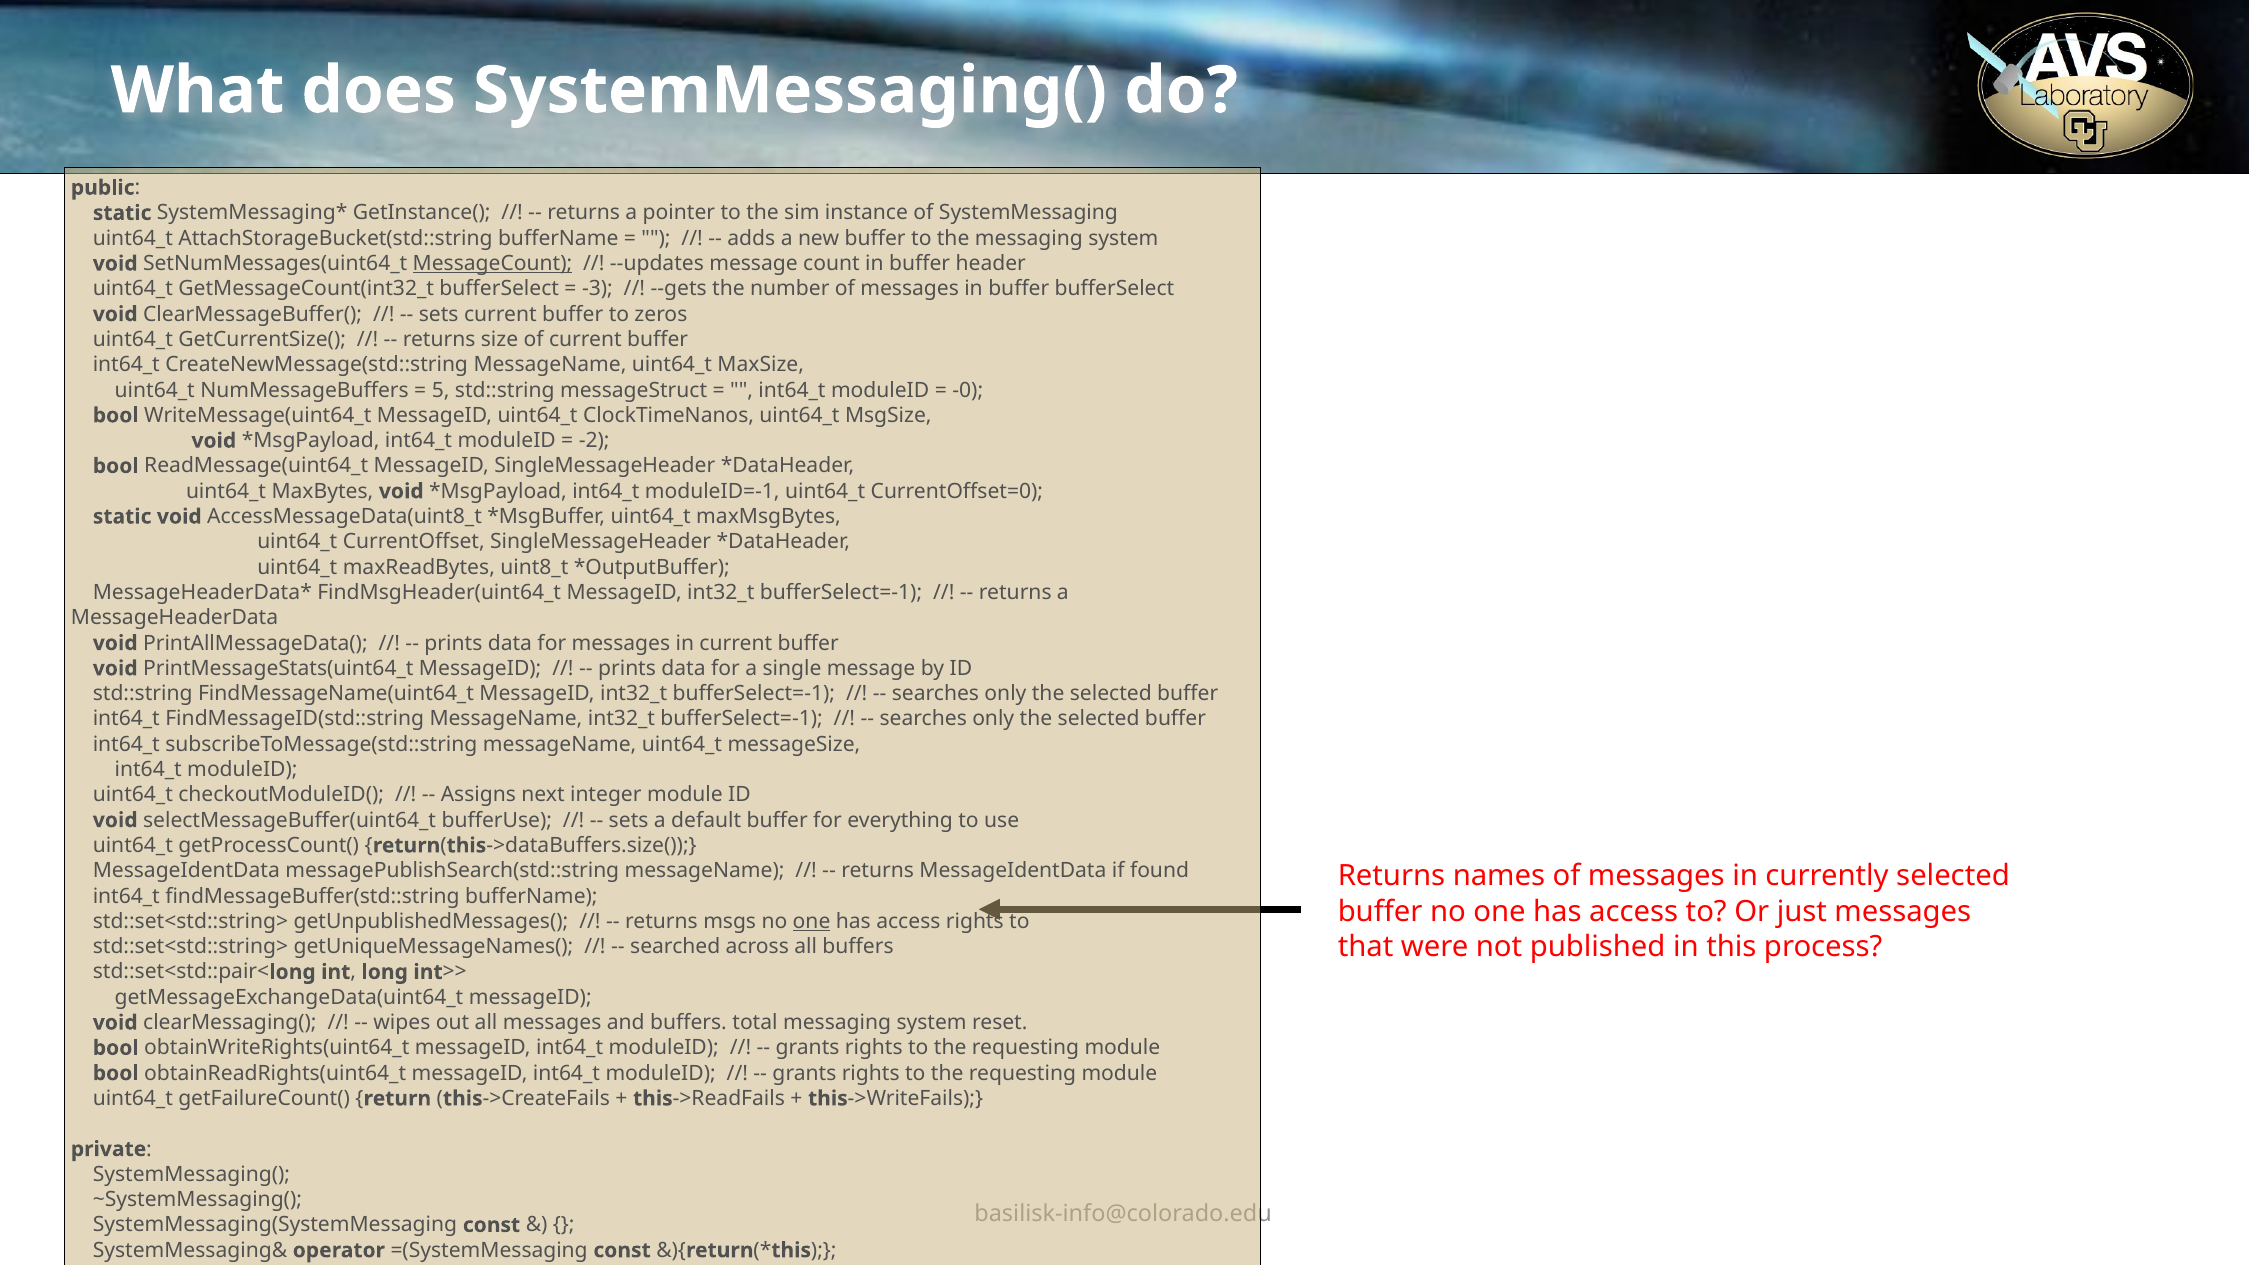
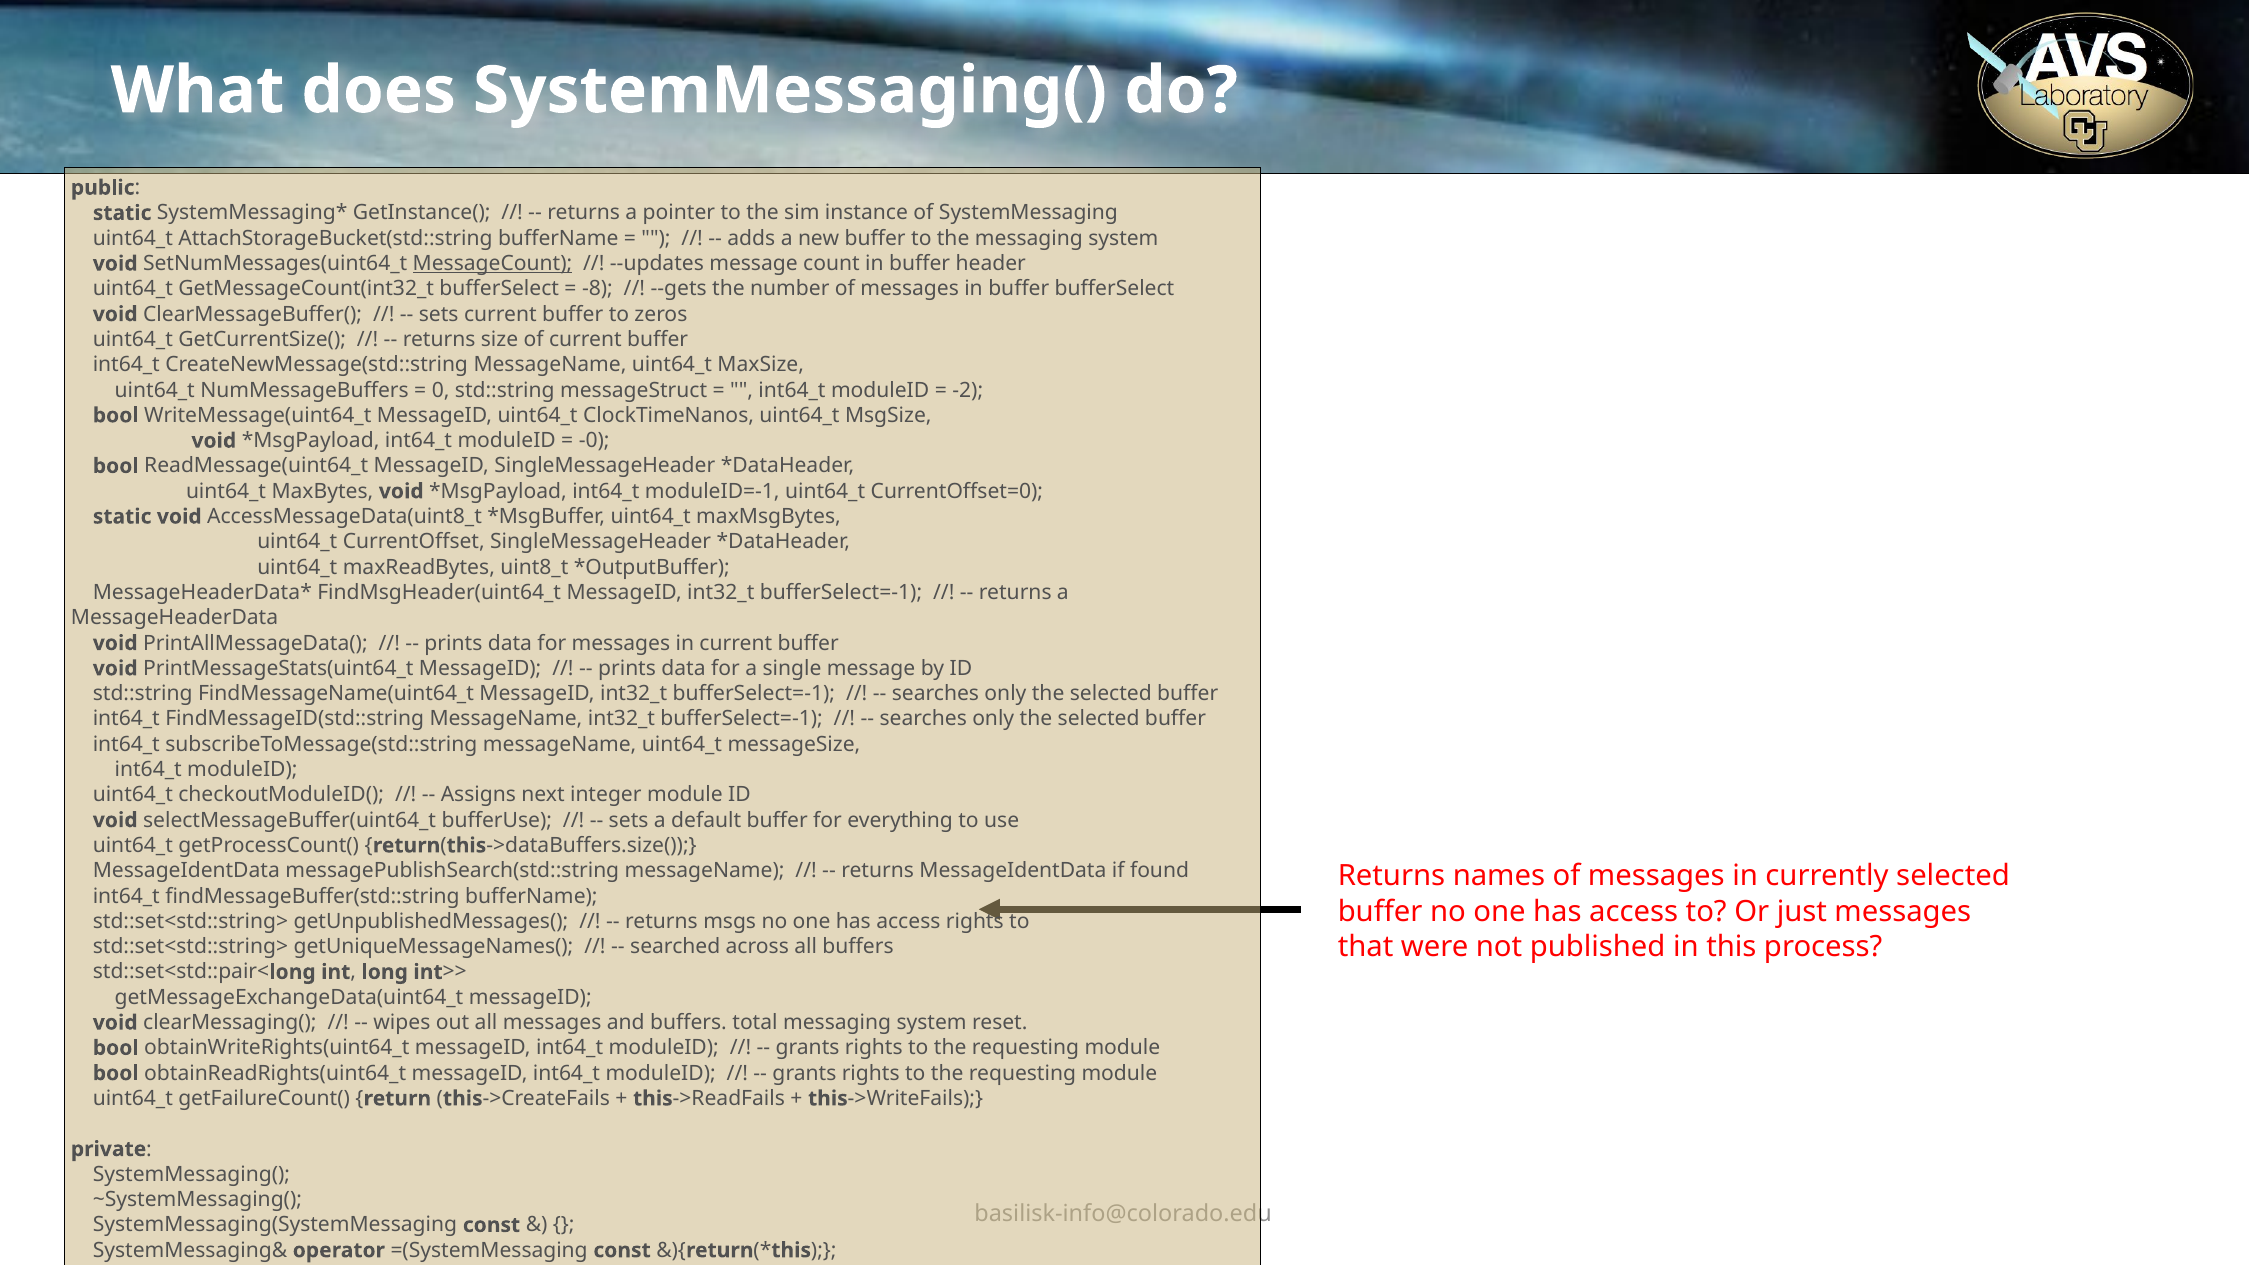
-3: -3 -> -8 (597, 289)
5: 5 -> 0 (441, 390)
-0: -0 -> -2 (968, 390)
-2: -2 -> -0 (594, 441)
one underline: present -> none (812, 921)
